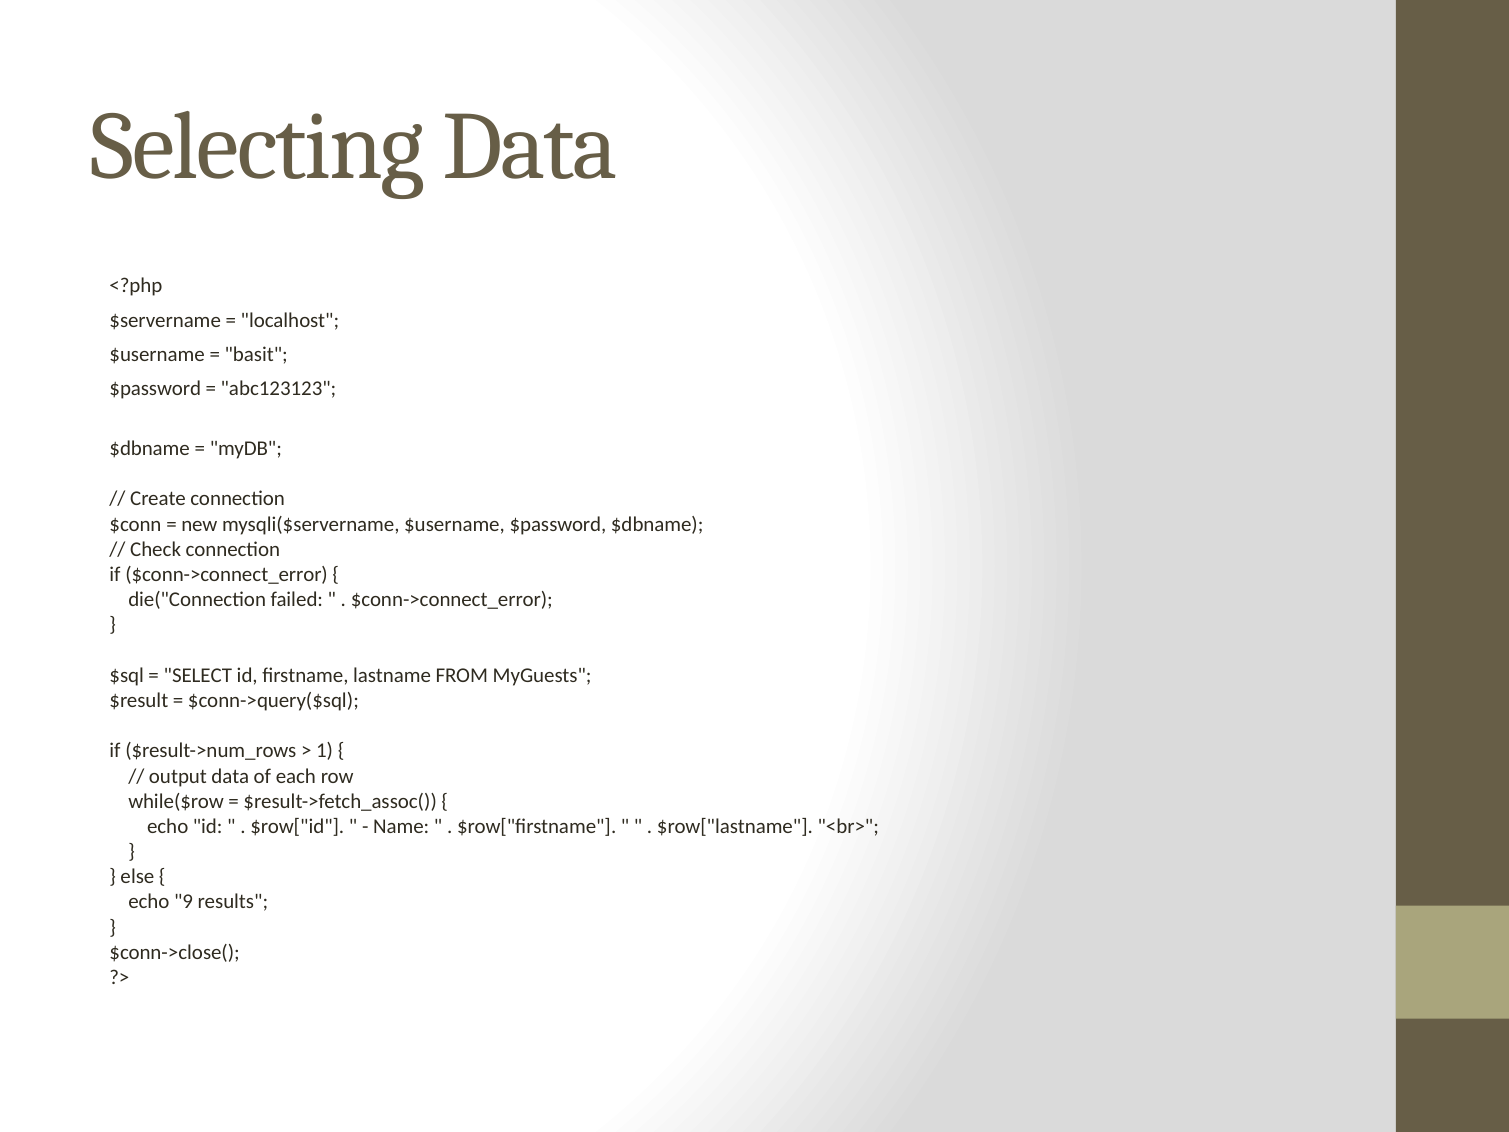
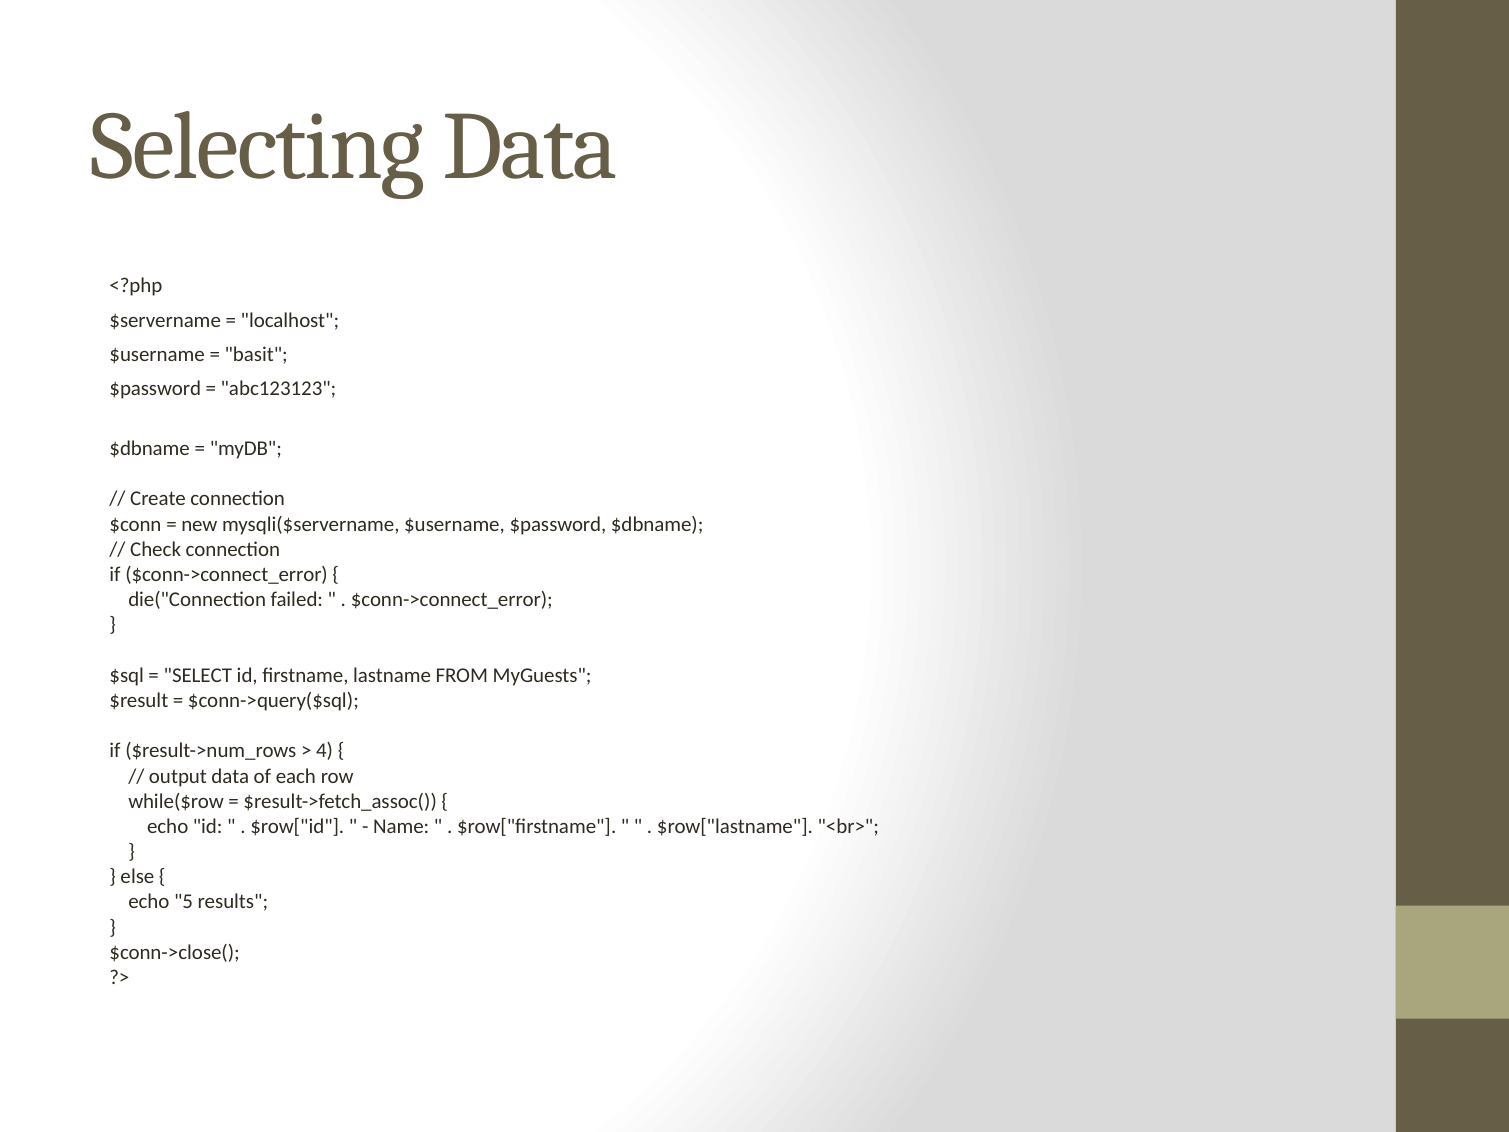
1: 1 -> 4 (325, 751)
9: 9 -> 5 (184, 902)
